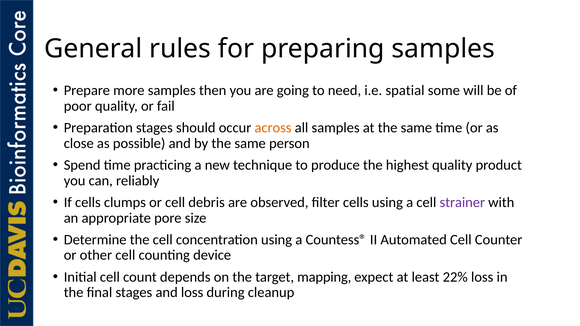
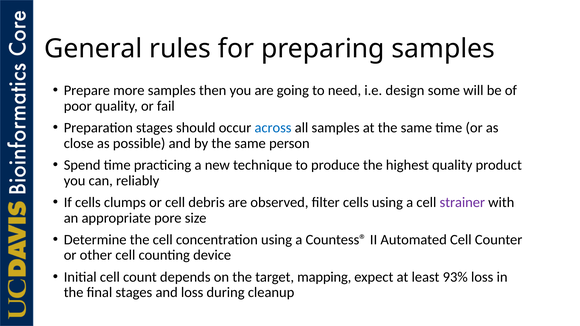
spatial: spatial -> design (405, 90)
across colour: orange -> blue (273, 128)
22%: 22% -> 93% (455, 277)
